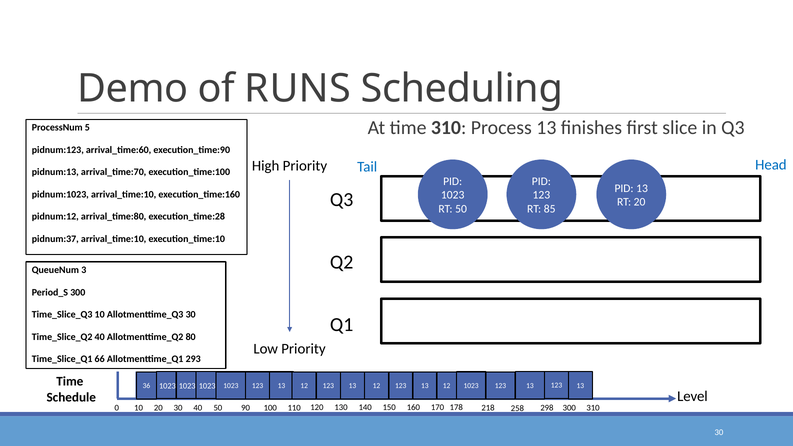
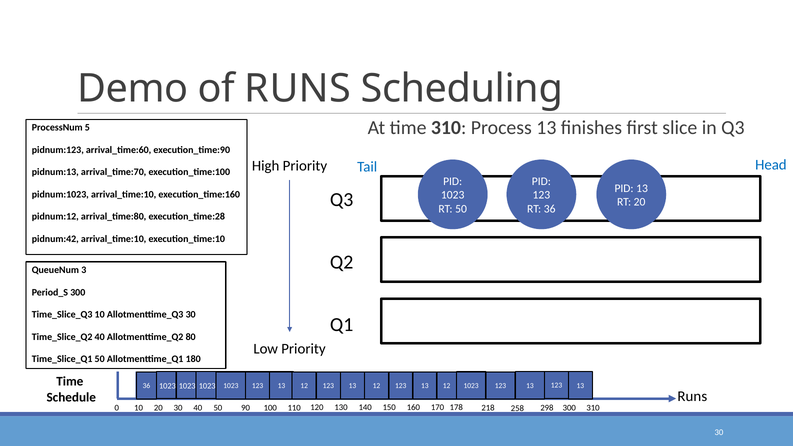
RT 85: 85 -> 36 (550, 209)
pidnum:37: pidnum:37 -> pidnum:42 (55, 239)
Time_Slice_Q1 66: 66 -> 50 (100, 359)
293: 293 -> 180 (193, 359)
Schedule Level: Level -> Runs (692, 396)
